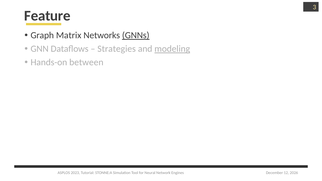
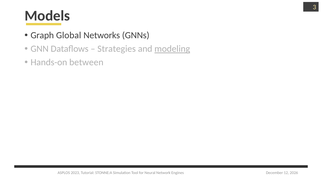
Feature: Feature -> Models (47, 16)
Matrix: Matrix -> Global (69, 35)
GNNs underline: present -> none (136, 35)
